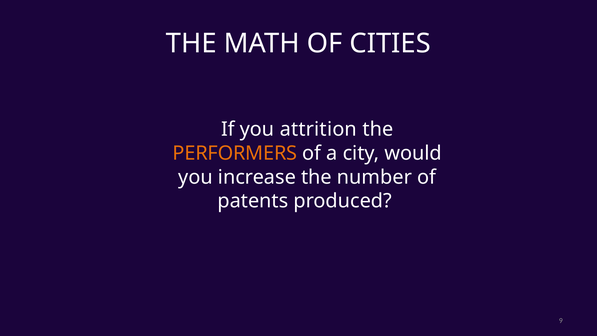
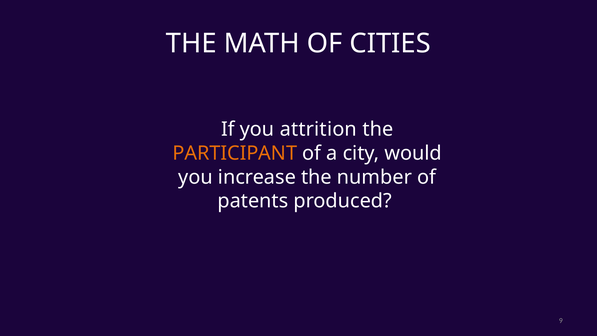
PERFORMERS: PERFORMERS -> PARTICIPANT (235, 153)
